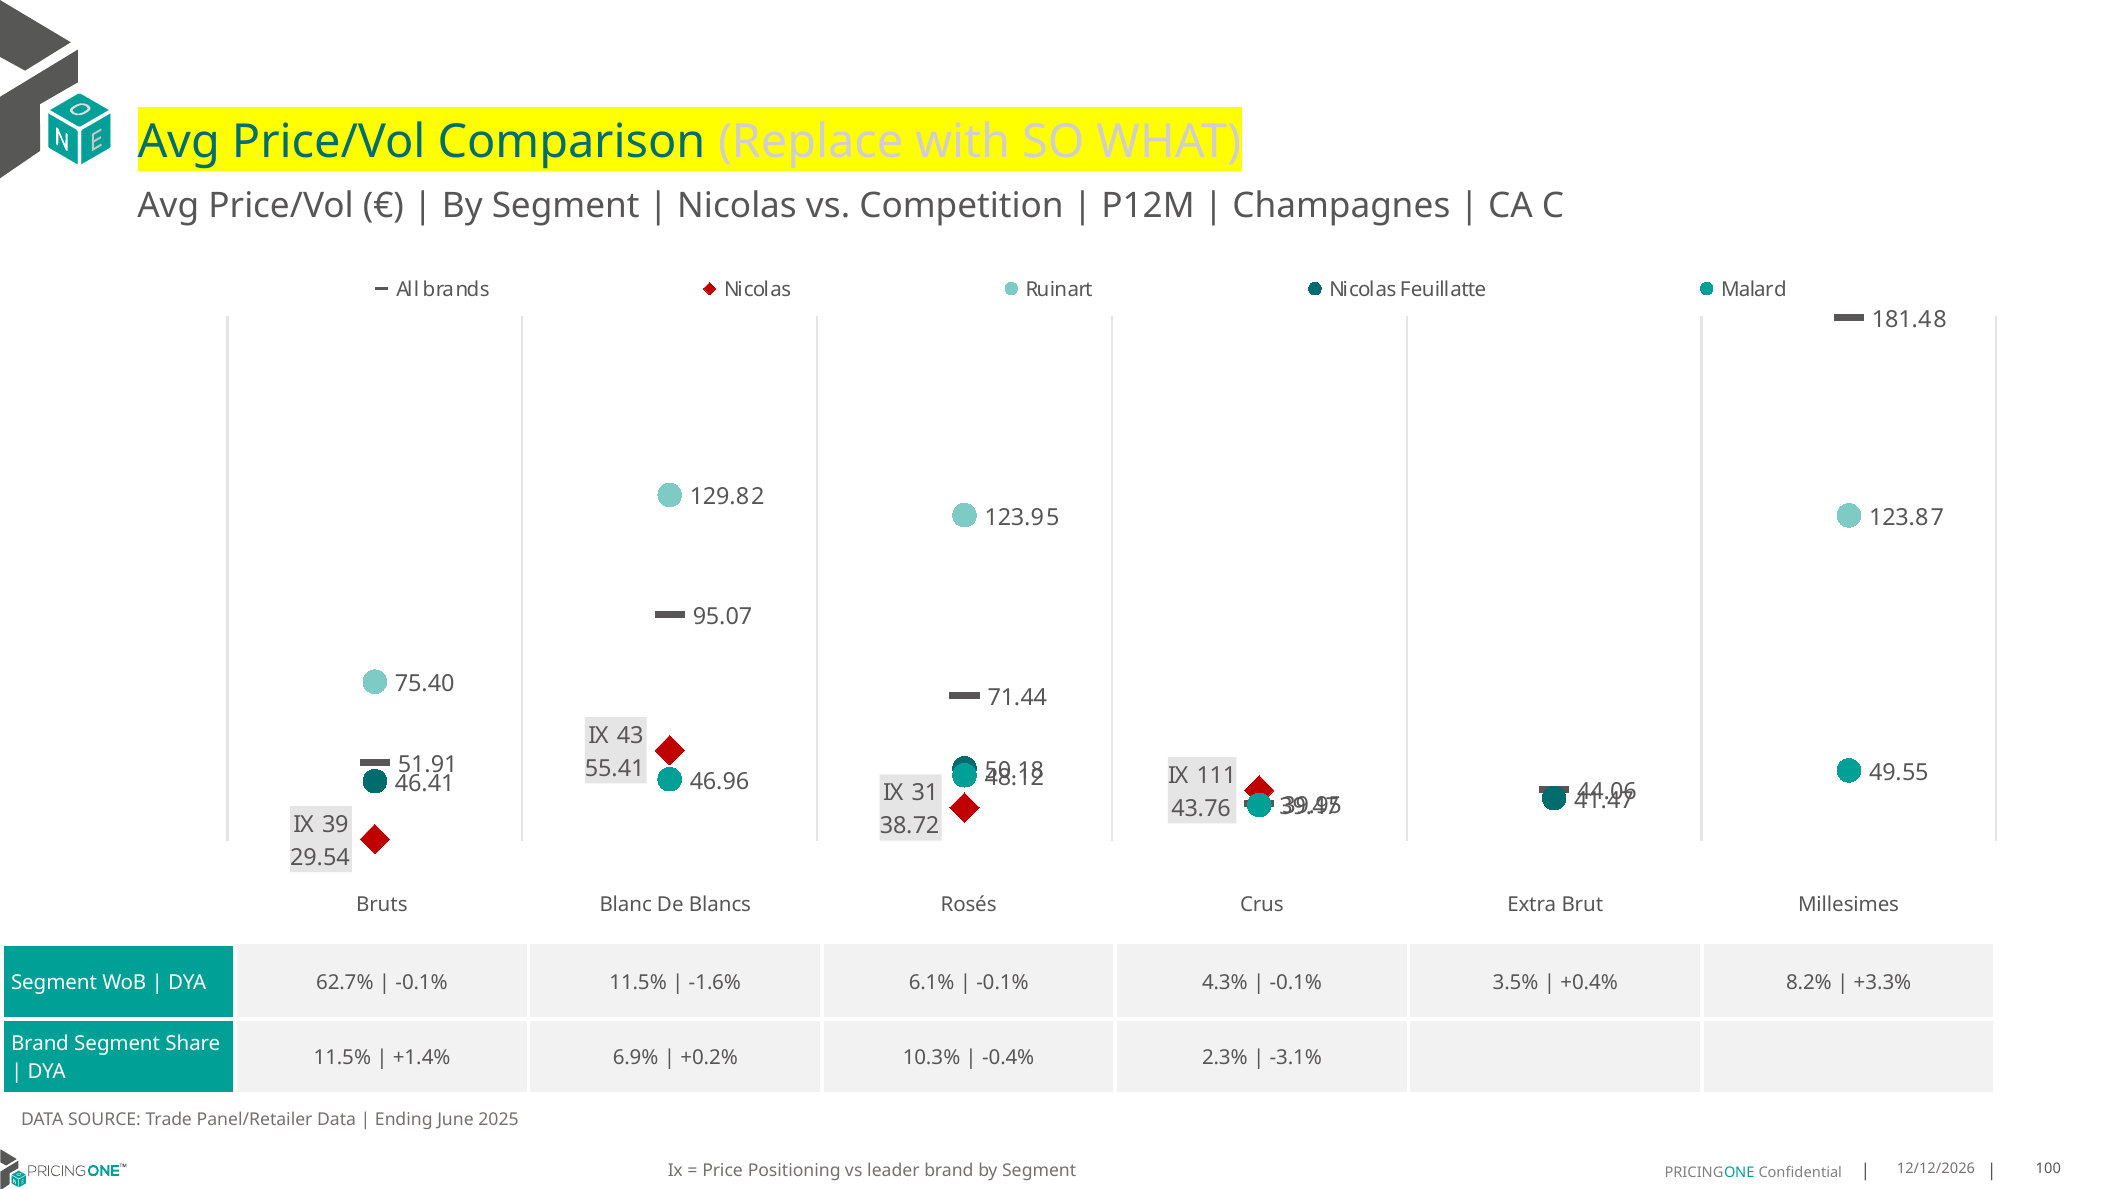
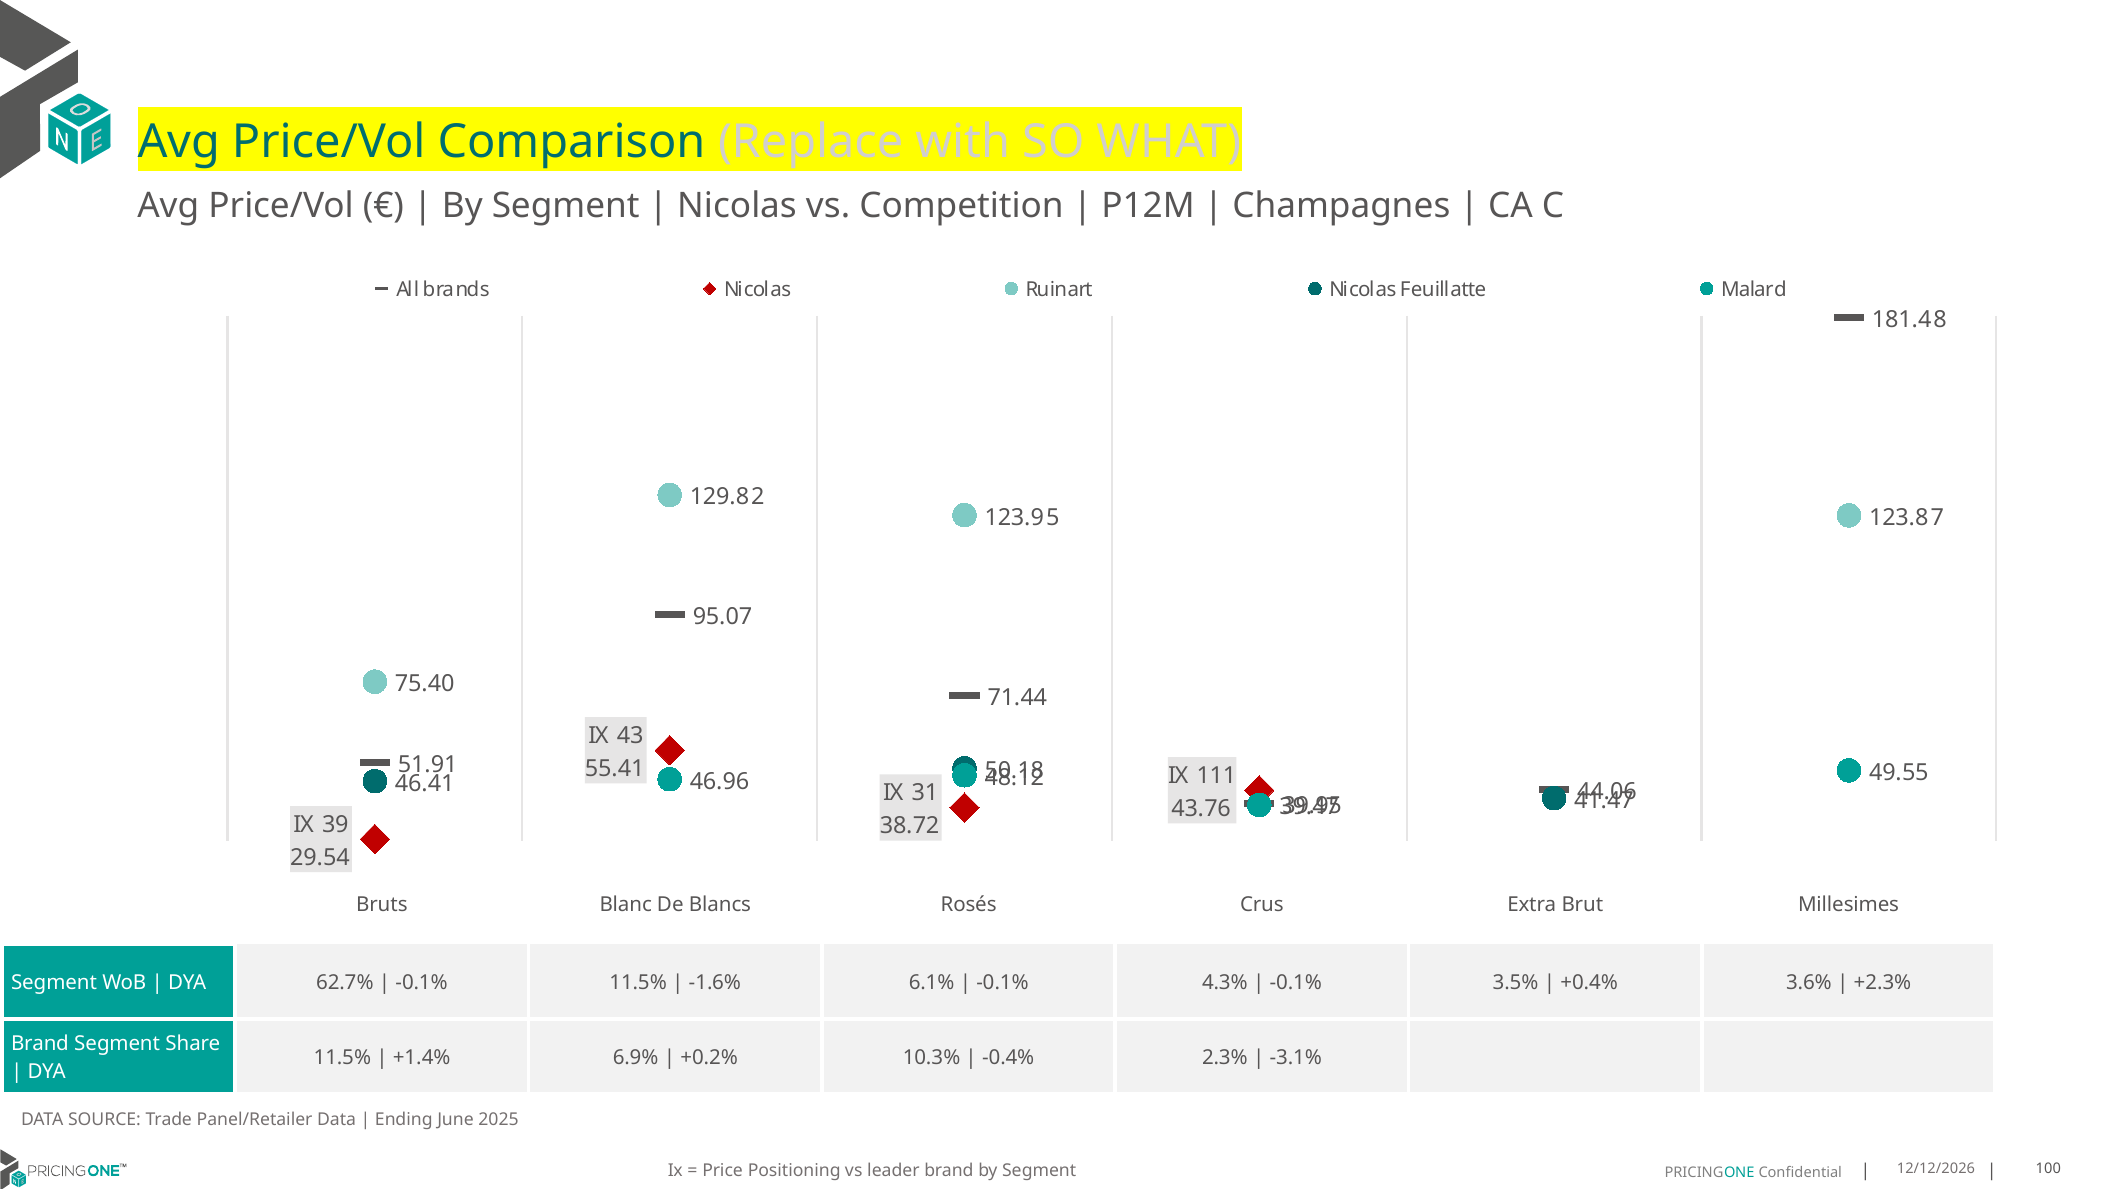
8.2%: 8.2% -> 3.6% (1809, 982)
+3.3%: +3.3% -> +2.3% (1883, 982)
